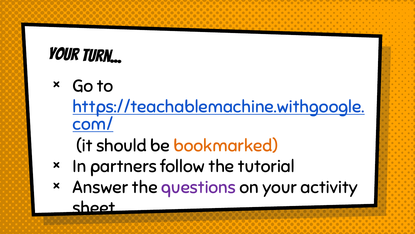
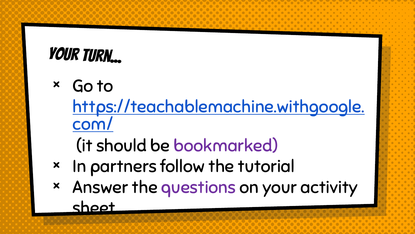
bookmarked colour: orange -> purple (226, 145)
